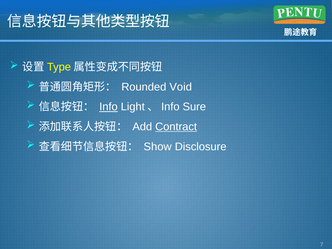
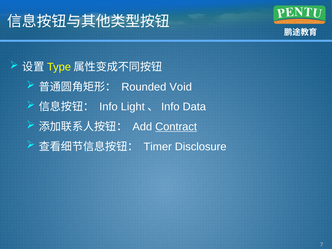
Info underline: present -> none (108, 107)
Sure: Sure -> Data (194, 107)
Show: Show -> Timer (158, 147)
